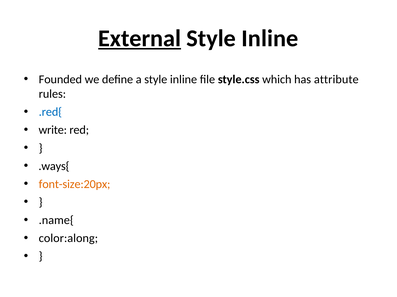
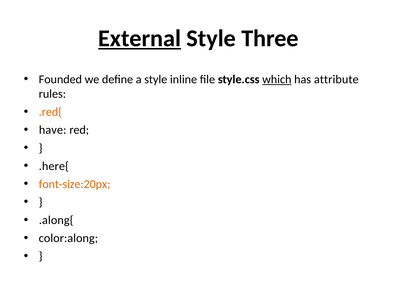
Inline: Inline -> Three (270, 38)
which underline: none -> present (277, 80)
.red{ colour: blue -> orange (50, 112)
write: write -> have (53, 130)
.ways{: .ways{ -> .here{ (54, 166)
.name{: .name{ -> .along{ (56, 221)
